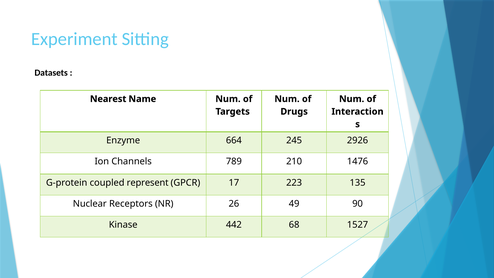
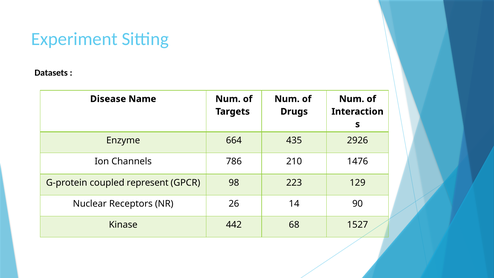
Nearest: Nearest -> Disease (108, 99)
245: 245 -> 435 (294, 140)
789: 789 -> 786 (234, 162)
17: 17 -> 98 (234, 183)
135: 135 -> 129 (358, 183)
49: 49 -> 14 (294, 204)
